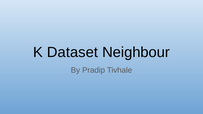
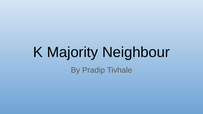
Dataset: Dataset -> Majority (73, 52)
